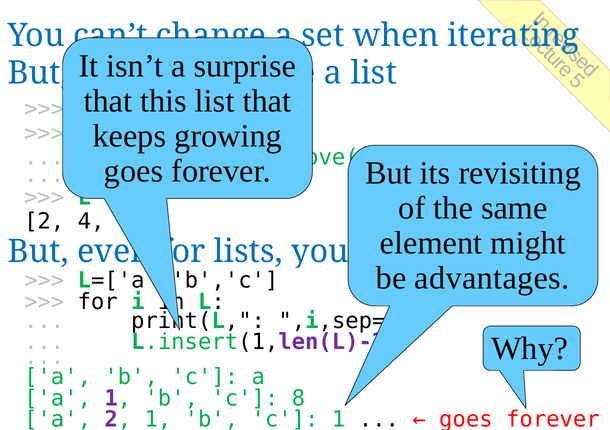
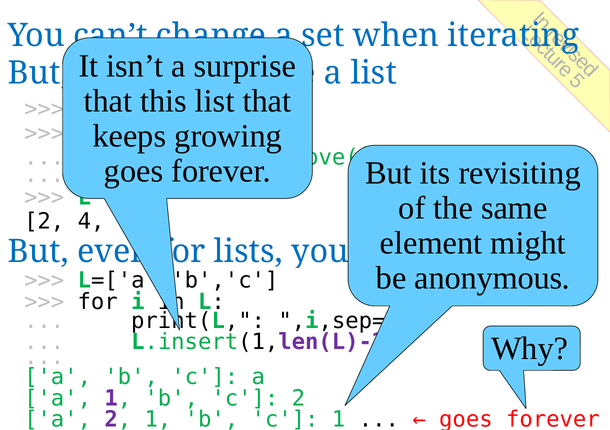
advantages: advantages -> anonymous (492, 278)
c 8: 8 -> 2 (298, 398)
